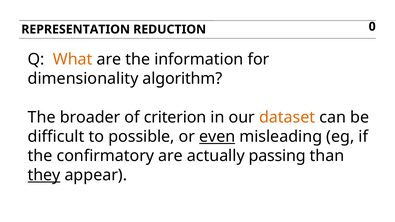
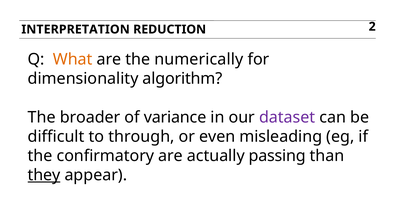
REPRESENTATION: REPRESENTATION -> INTERPRETATION (76, 29)
0: 0 -> 2 (372, 27)
information: information -> numerically (199, 59)
criterion: criterion -> variance (175, 117)
dataset colour: orange -> purple (287, 117)
possible: possible -> through (141, 136)
even underline: present -> none (217, 136)
